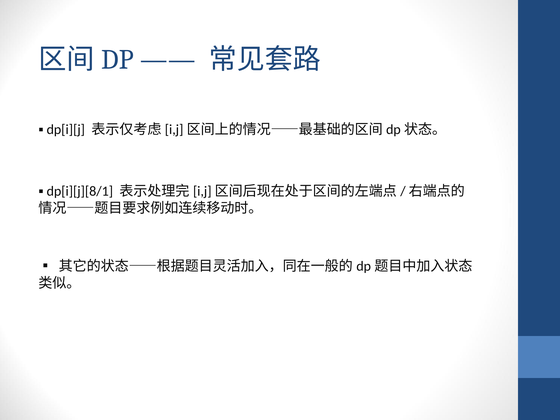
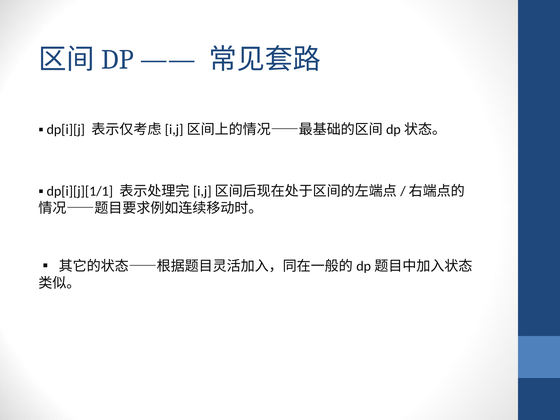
dp[i][j][8/1: dp[i][j][8/1 -> dp[i][j][1/1 (80, 191)
